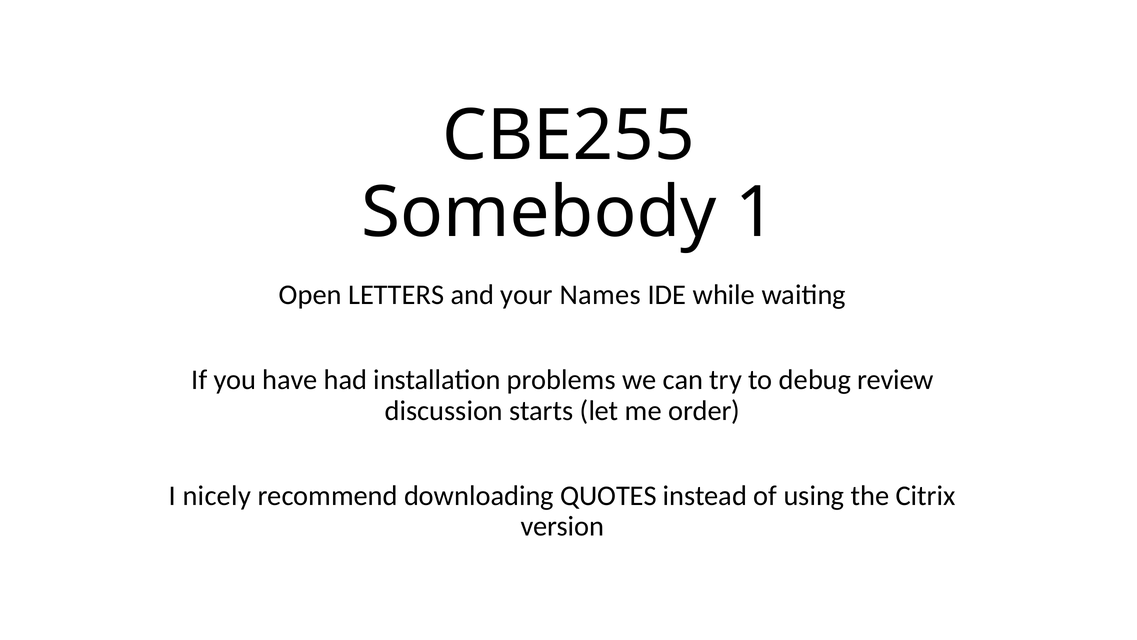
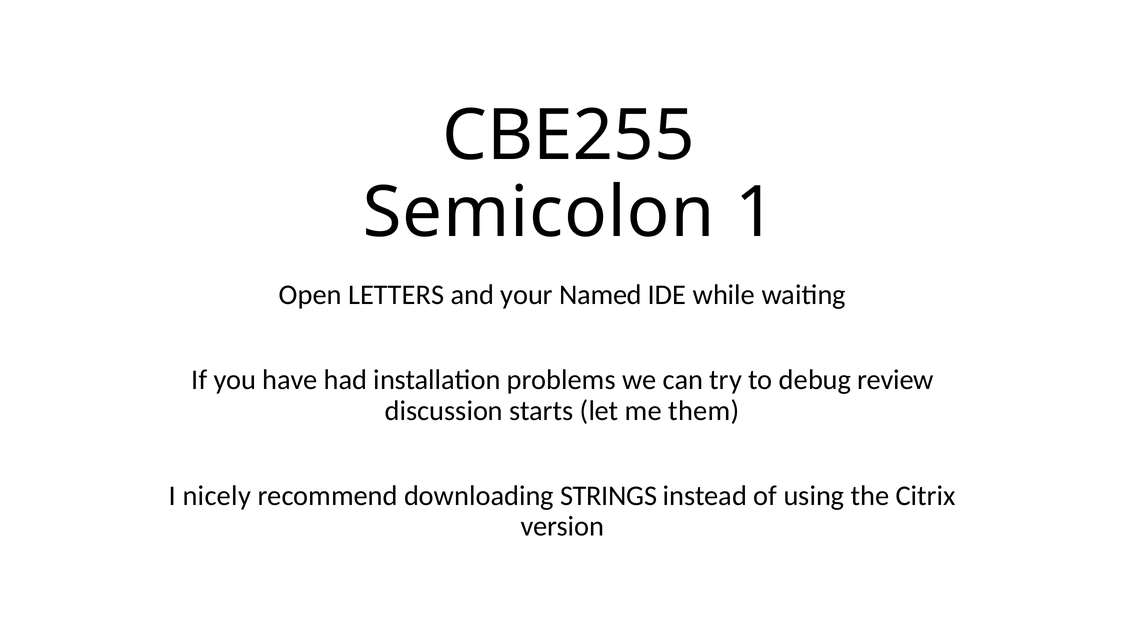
Somebody: Somebody -> Semicolon (539, 213)
Names: Names -> Named (601, 295)
order: order -> them (704, 410)
QUOTES: QUOTES -> STRINGS (609, 495)
